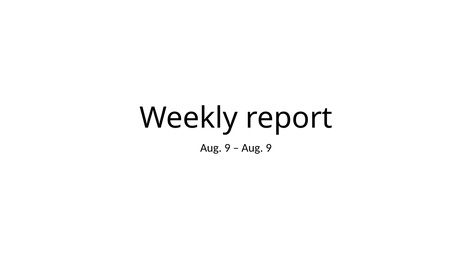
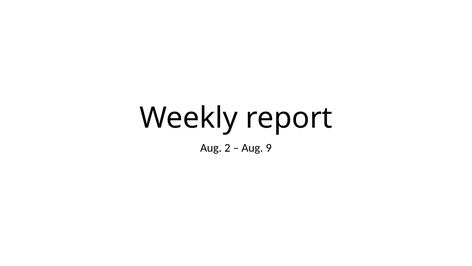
9: 9 -> 2 (227, 148)
